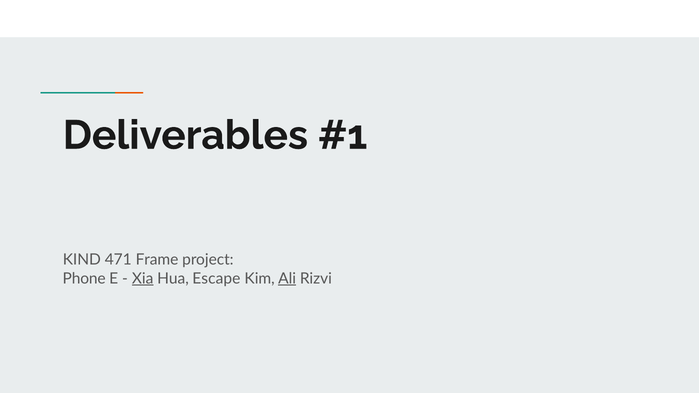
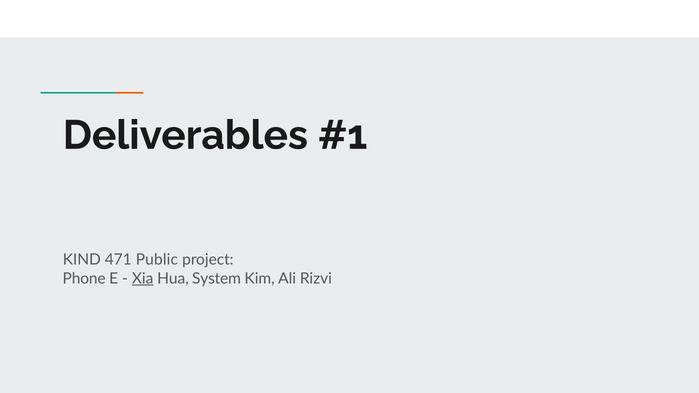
Frame: Frame -> Public (157, 260)
Escape: Escape -> System (216, 279)
Ali underline: present -> none (287, 279)
